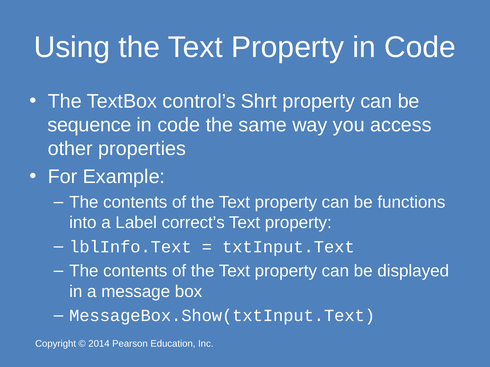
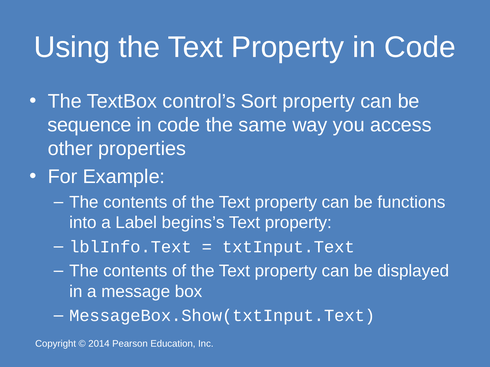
Shrt: Shrt -> Sort (259, 101)
correct’s: correct’s -> begins’s (193, 223)
